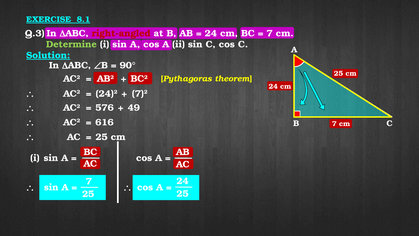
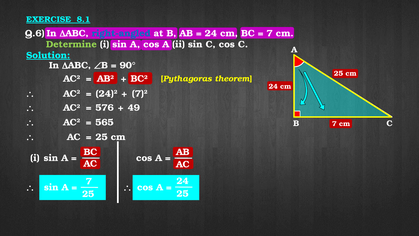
Q.3: Q.3 -> Q.6 (35, 33)
right-angled colour: red -> blue (121, 33)
616: 616 -> 565 (105, 122)
